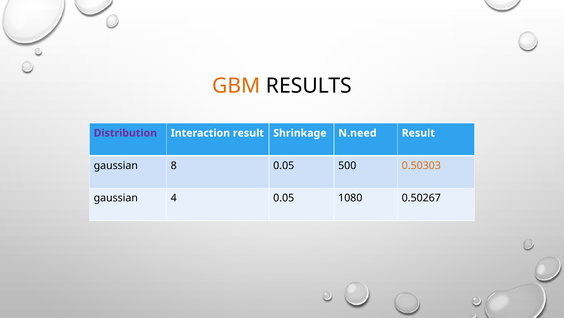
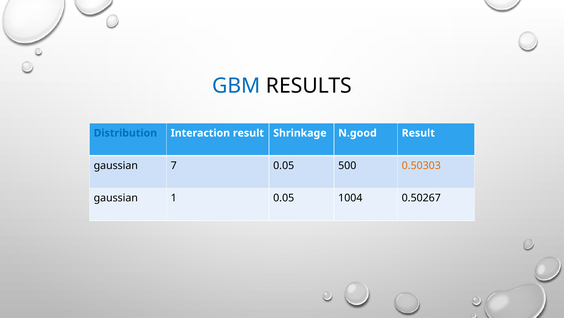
GBM colour: orange -> blue (236, 86)
Distribution colour: purple -> blue (125, 133)
N.need: N.need -> N.good (357, 133)
8: 8 -> 7 (174, 165)
4: 4 -> 1 (174, 198)
1080: 1080 -> 1004 (350, 198)
